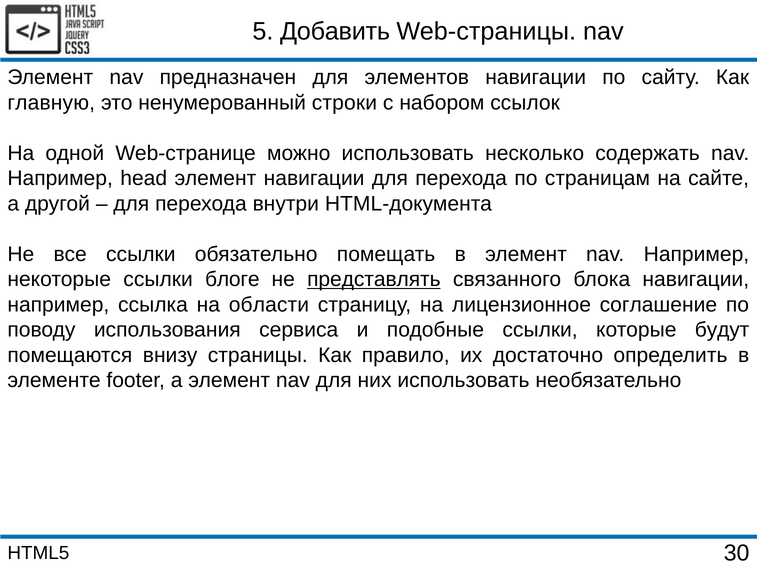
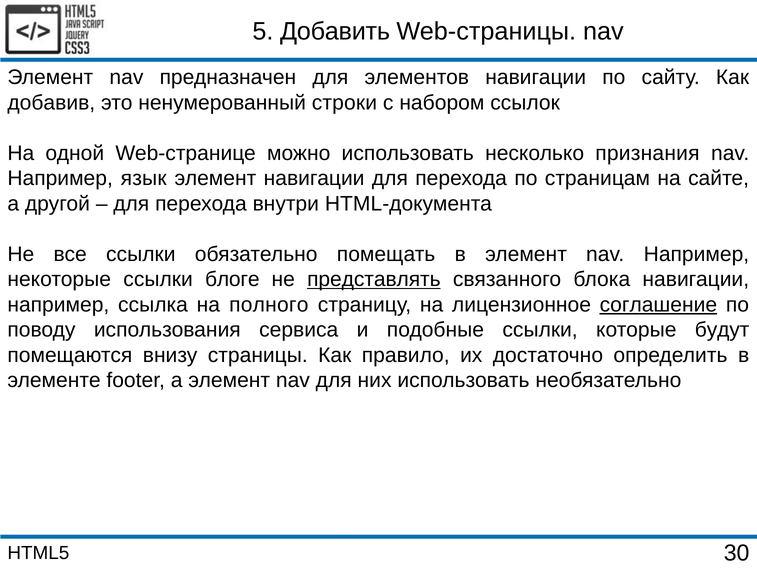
главную: главную -> добавив (51, 103)
содержать: содержать -> признания (647, 153)
head: head -> язык (144, 178)
области: области -> полного (269, 305)
соглашение underline: none -> present (658, 305)
